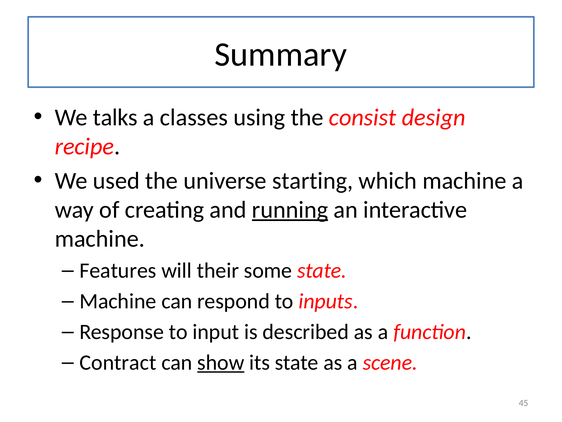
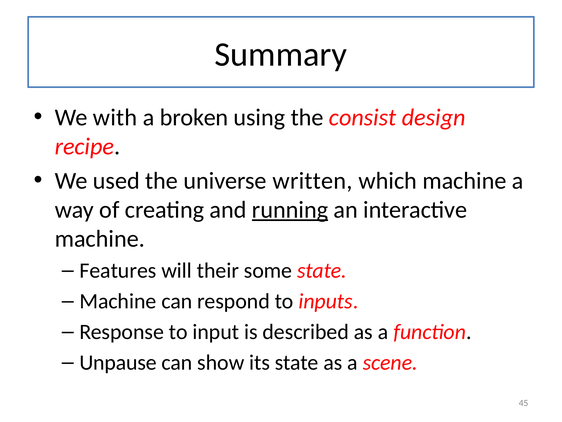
talks: talks -> with (115, 117)
classes: classes -> broken (194, 117)
starting: starting -> written (312, 180)
Contract: Contract -> Unpause (118, 362)
show underline: present -> none (221, 362)
